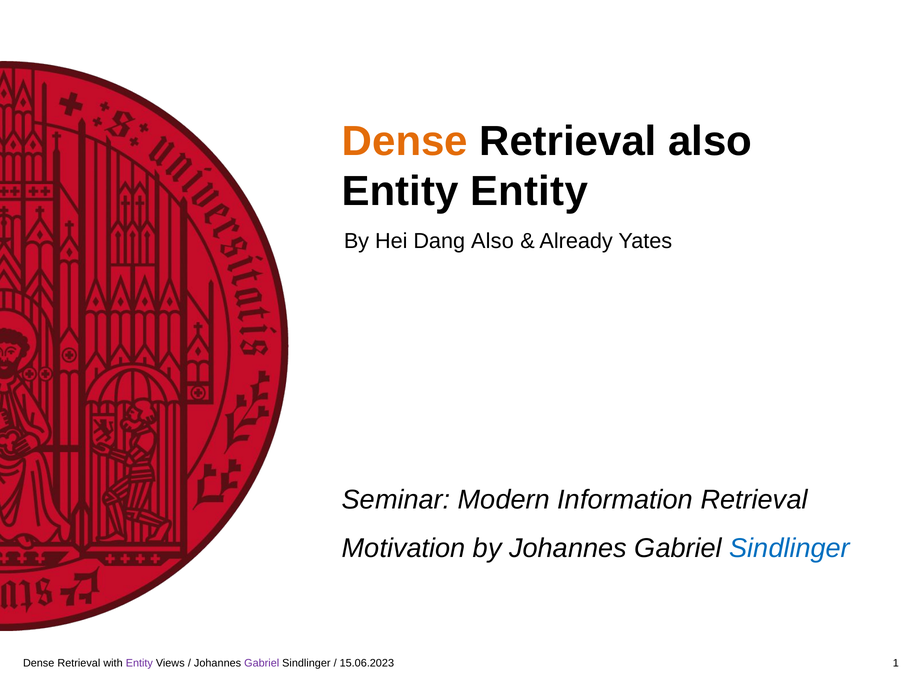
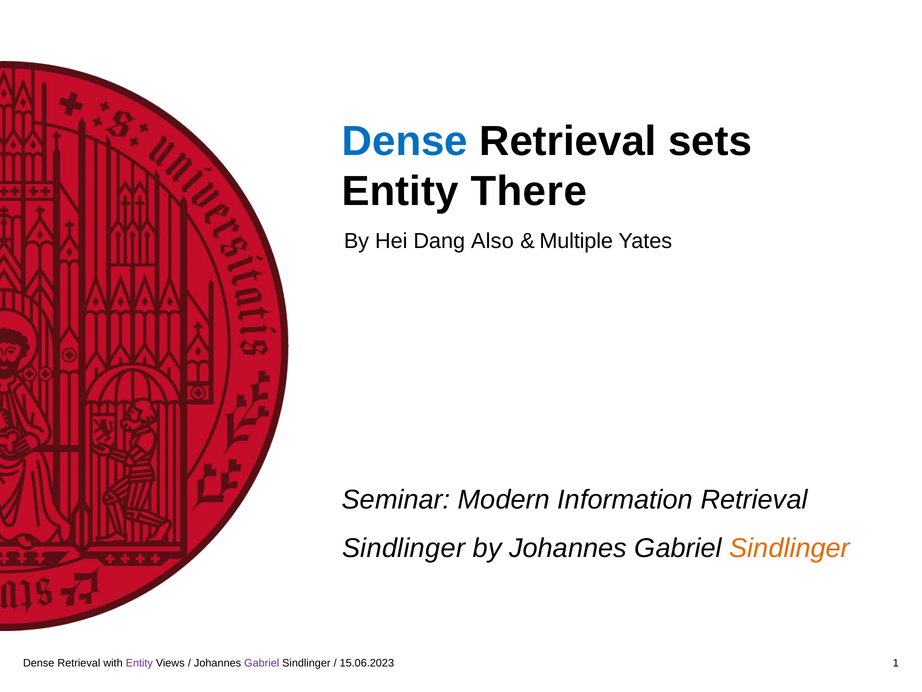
Dense colour: orange -> blue (405, 141)
Retrieval also: also -> sets (710, 141)
Entity Entity: Entity -> There (529, 191)
Already: Already -> Multiple (576, 241)
Motivation: Motivation -> Sindlinger (404, 548)
Sindlinger colour: blue -> orange (790, 548)
